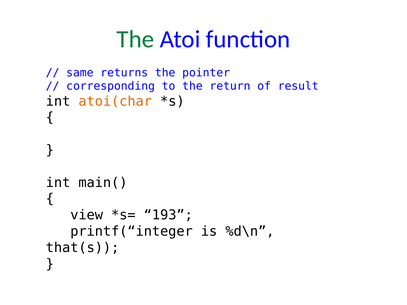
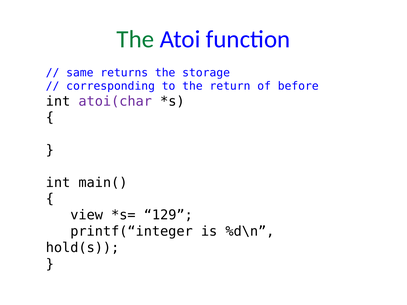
pointer: pointer -> storage (206, 73)
result: result -> before (298, 86)
atoi(char colour: orange -> purple (115, 101)
193: 193 -> 129 (168, 215)
that(s: that(s -> hold(s (83, 248)
